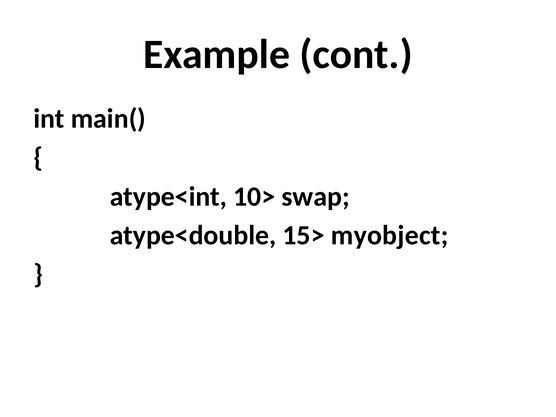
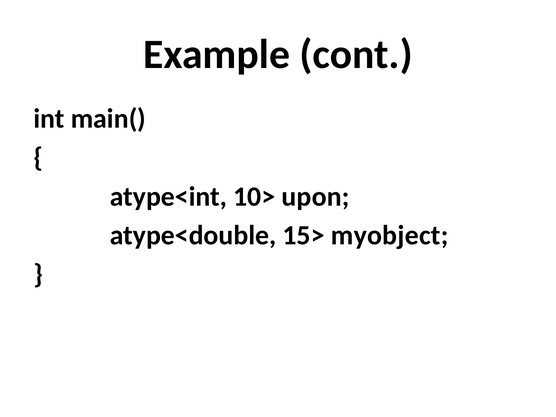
swap: swap -> upon (316, 197)
